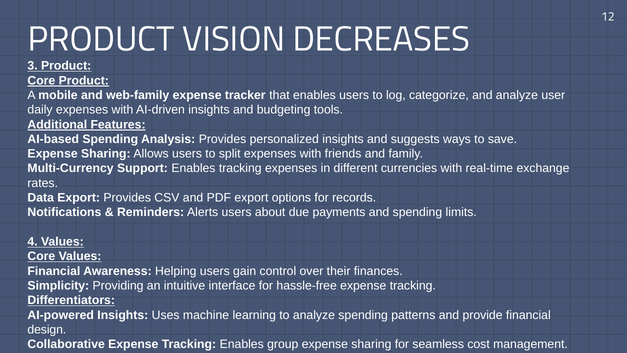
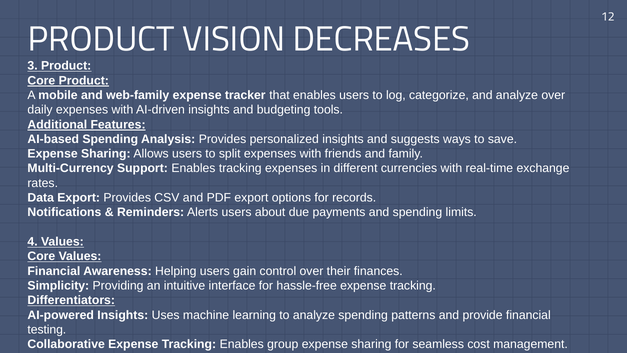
analyze user: user -> over (553, 95)
design: design -> testing (47, 329)
